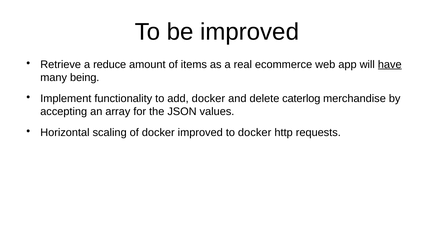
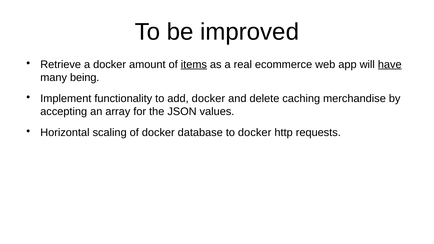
a reduce: reduce -> docker (110, 64)
items underline: none -> present (194, 64)
caterlog: caterlog -> caching (301, 98)
docker improved: improved -> database (200, 133)
